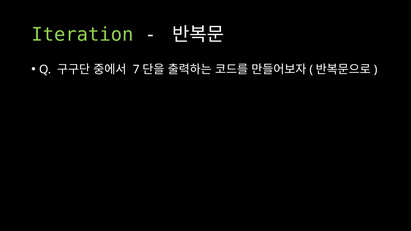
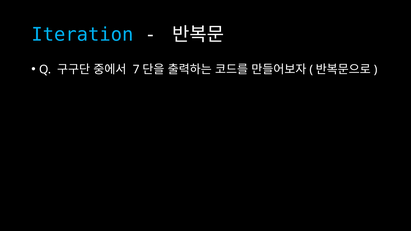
Iteration colour: light green -> light blue (82, 35)
